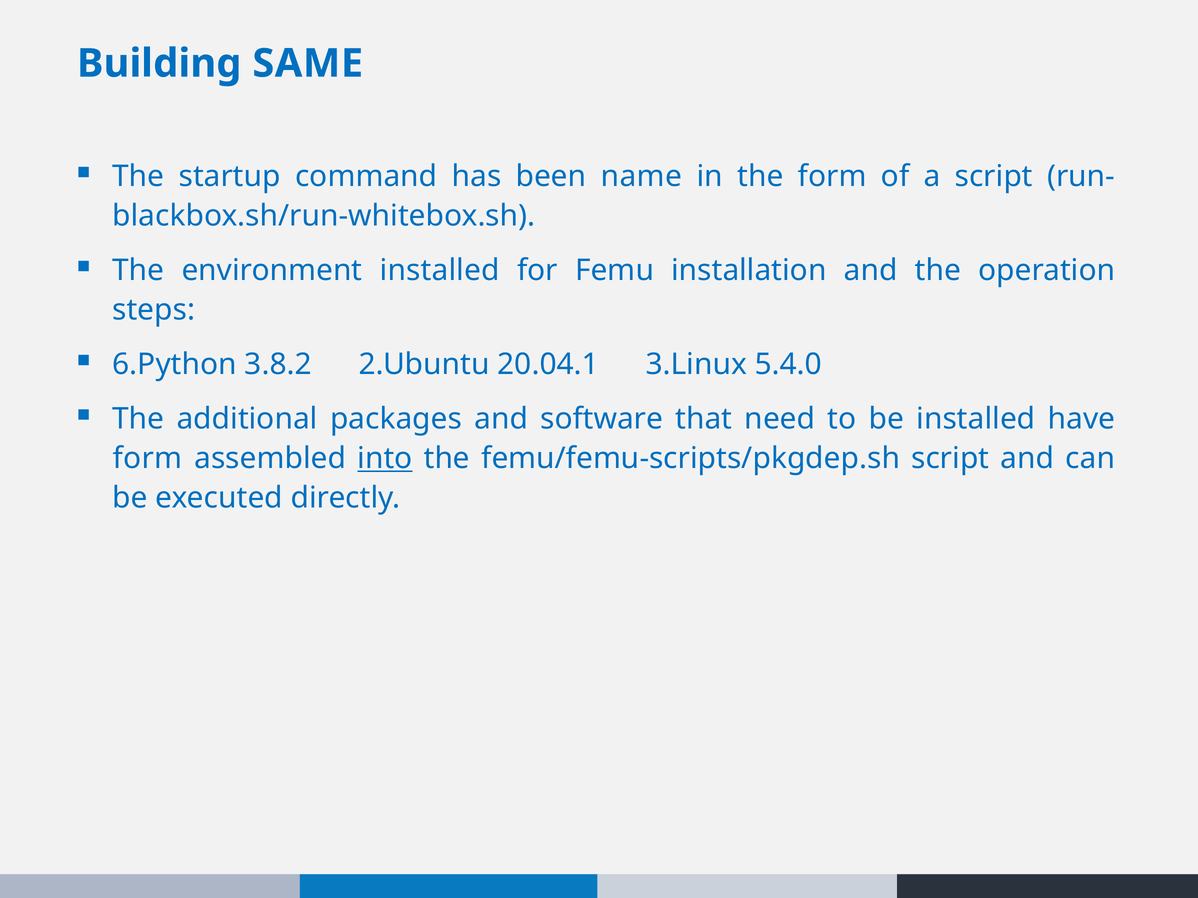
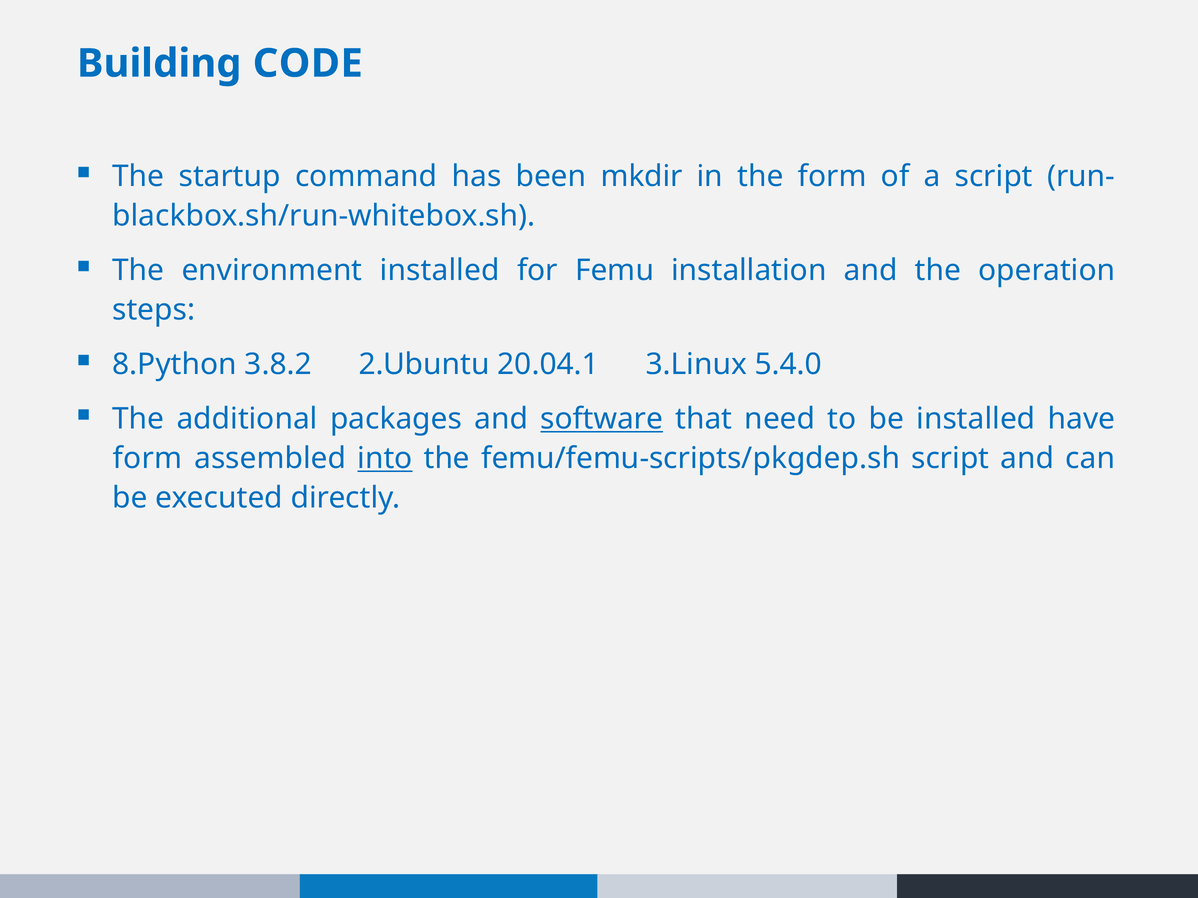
SAME: SAME -> CODE (308, 64)
name: name -> mkdir (642, 177)
6.Python: 6.Python -> 8.Python (175, 365)
software underline: none -> present (602, 419)
